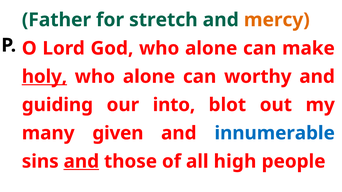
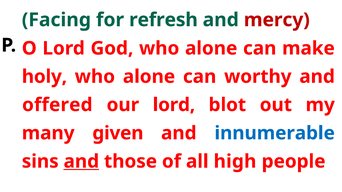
Father: Father -> Facing (56, 20)
stretch: stretch -> refresh (163, 20)
mercy colour: orange -> red (277, 20)
holy underline: present -> none (44, 77)
guiding: guiding -> offered (57, 105)
our into: into -> lord (174, 105)
